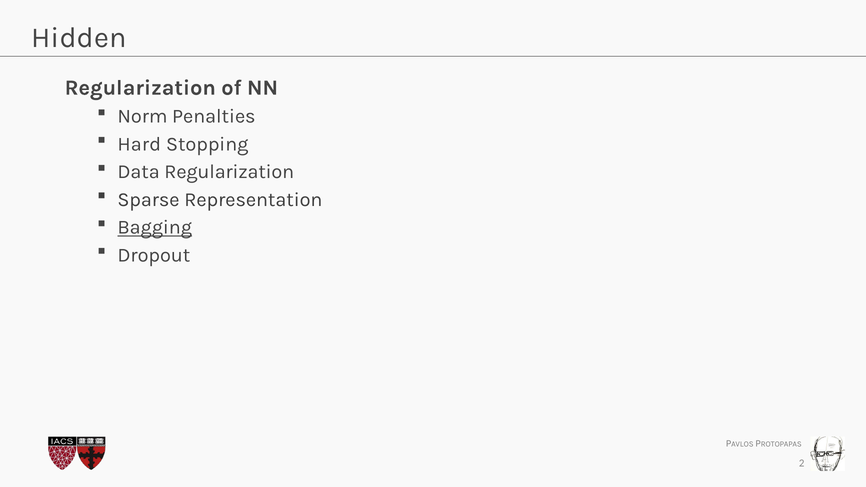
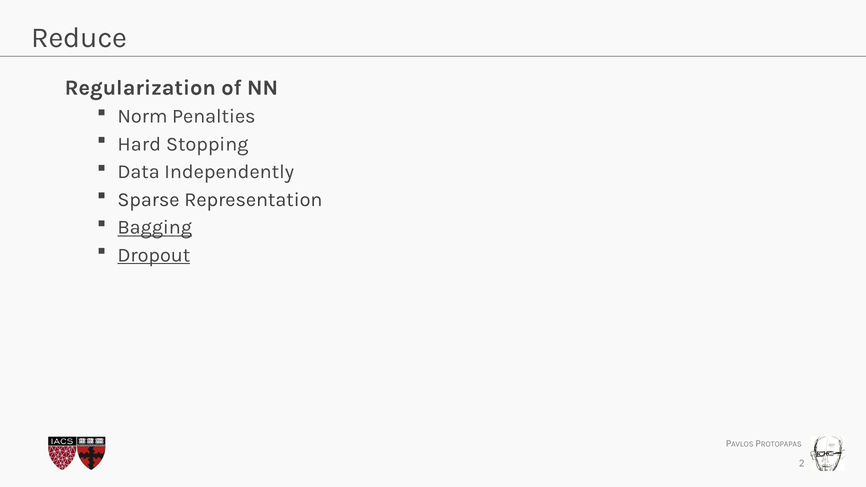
Hidden: Hidden -> Reduce (79, 38)
Data Regularization: Regularization -> Independently (229, 172)
Dropout underline: none -> present (154, 255)
